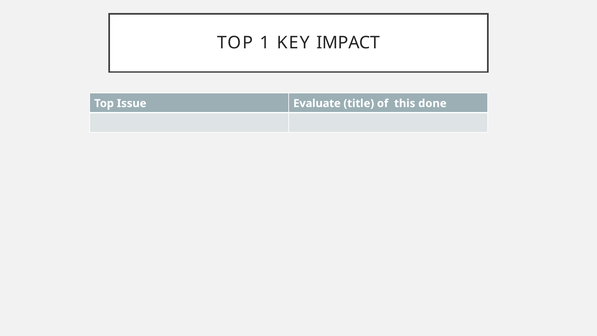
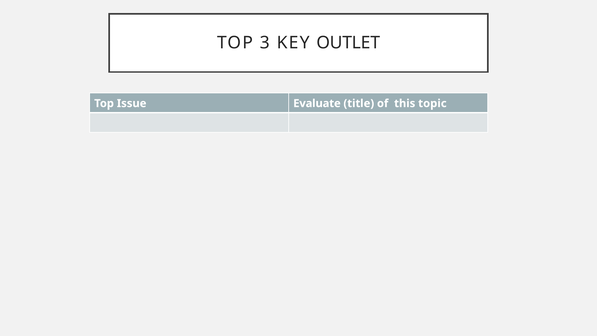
1: 1 -> 3 (265, 43)
IMPACT: IMPACT -> OUTLET (348, 43)
done: done -> topic (432, 103)
